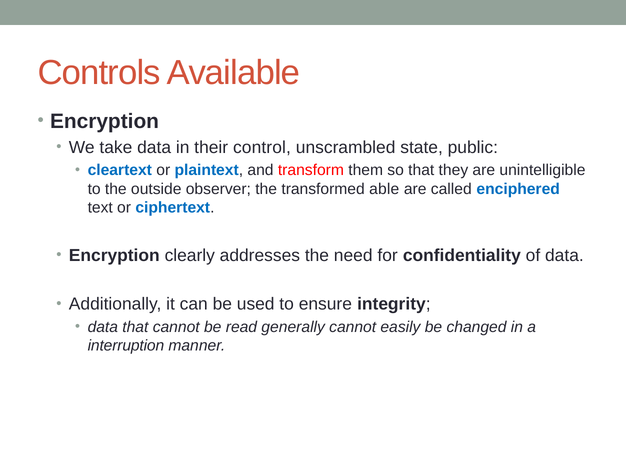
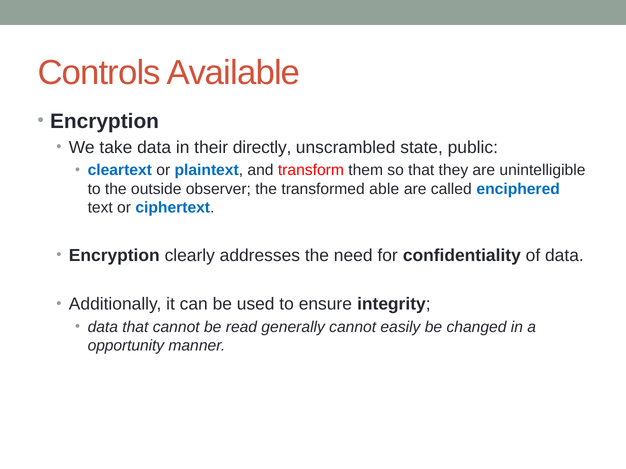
control: control -> directly (262, 148)
interruption: interruption -> opportunity (126, 346)
